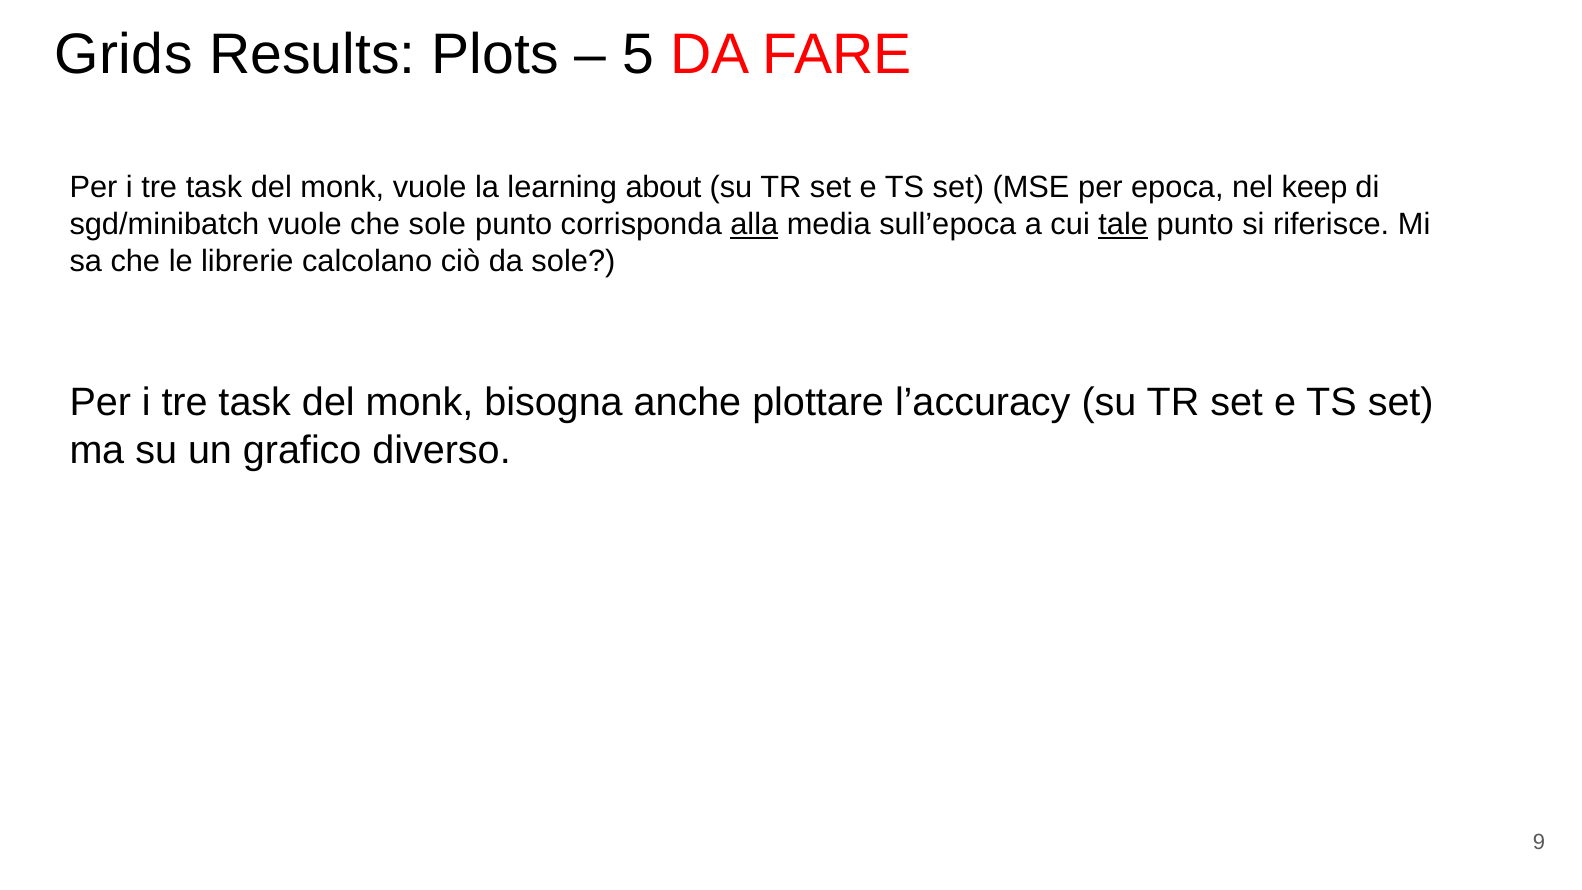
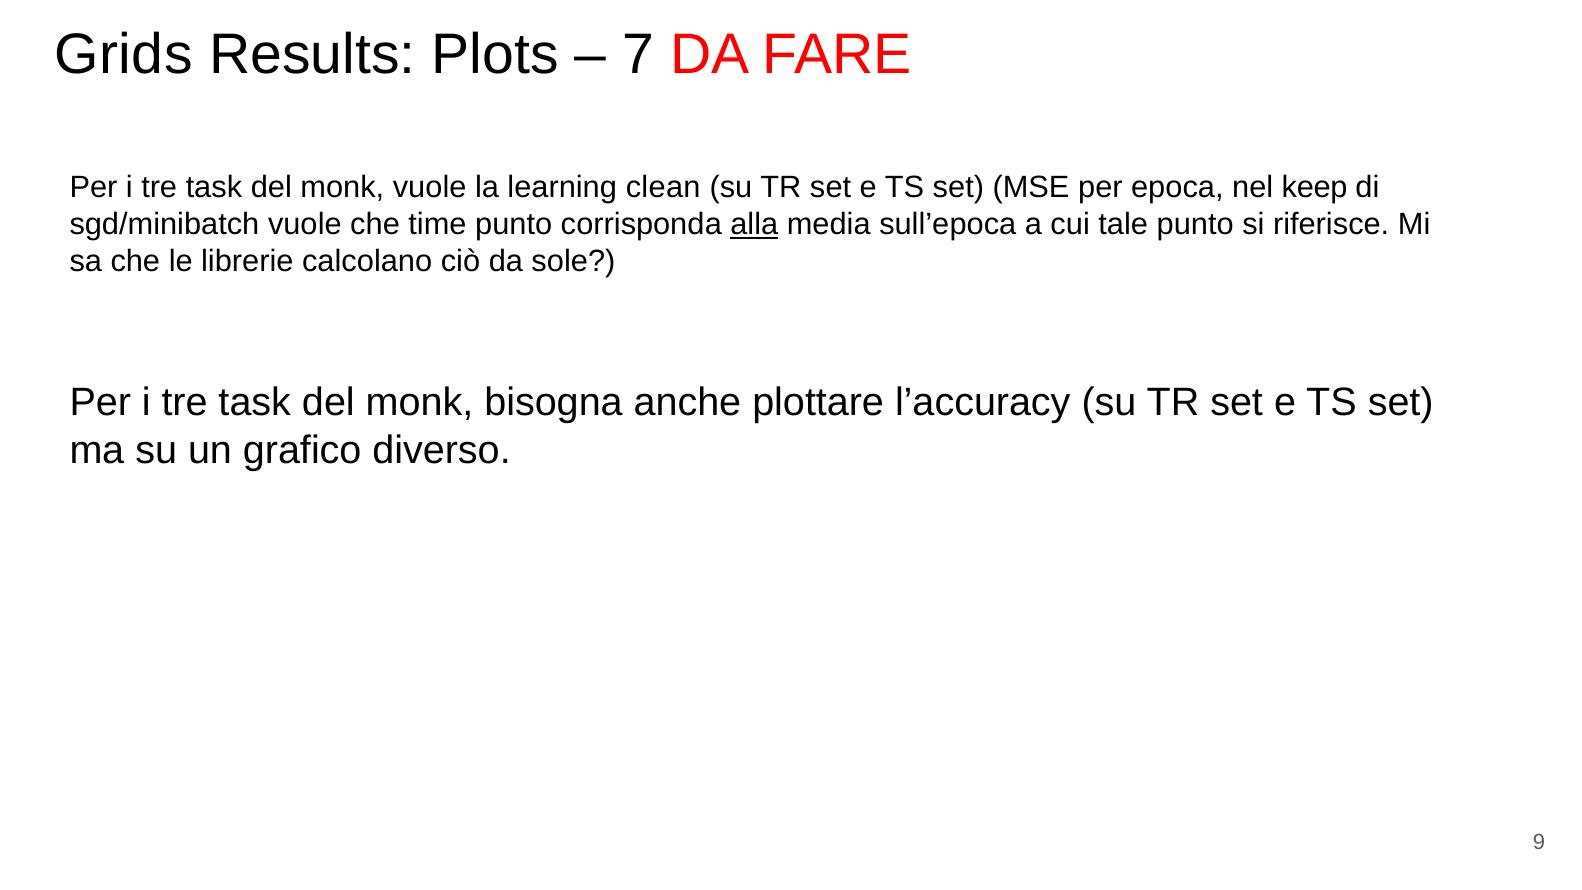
5: 5 -> 7 (638, 55)
about: about -> clean (663, 188)
che sole: sole -> time (437, 225)
tale underline: present -> none (1123, 225)
